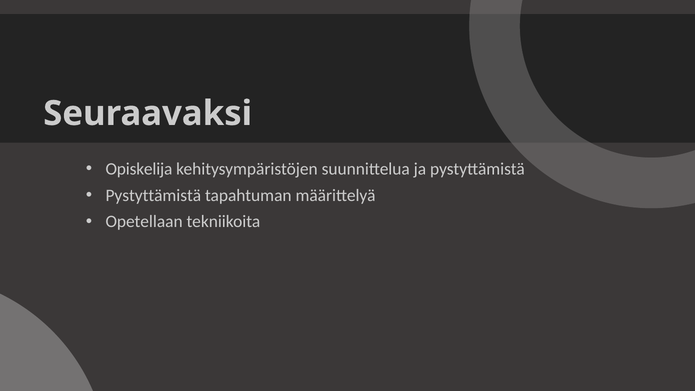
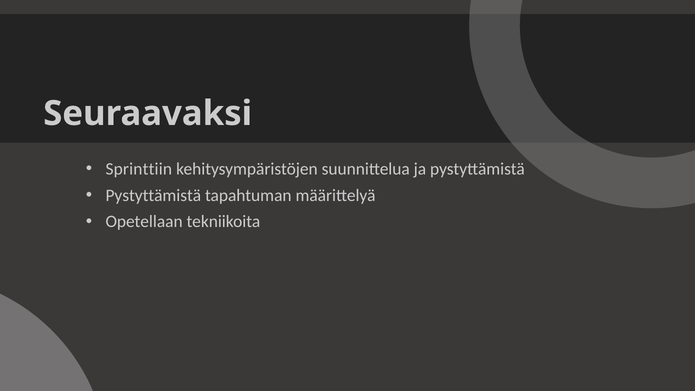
Opiskelija: Opiskelija -> Sprinttiin (139, 169)
